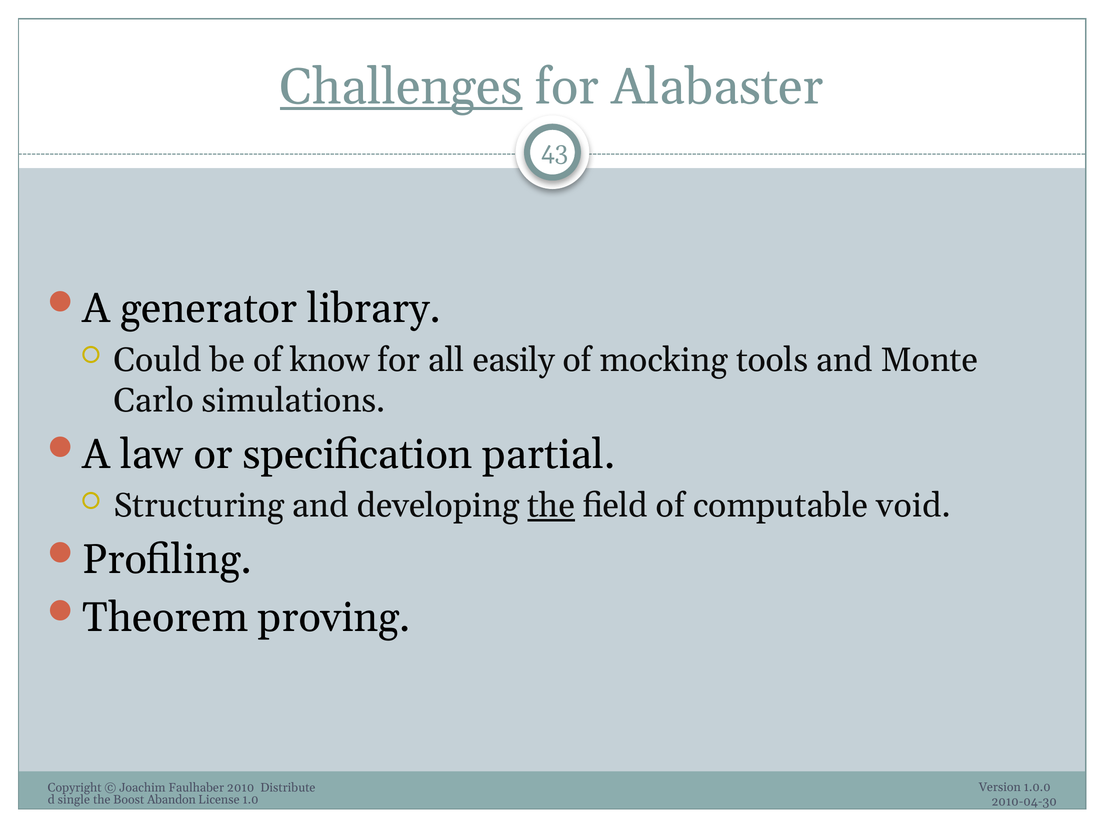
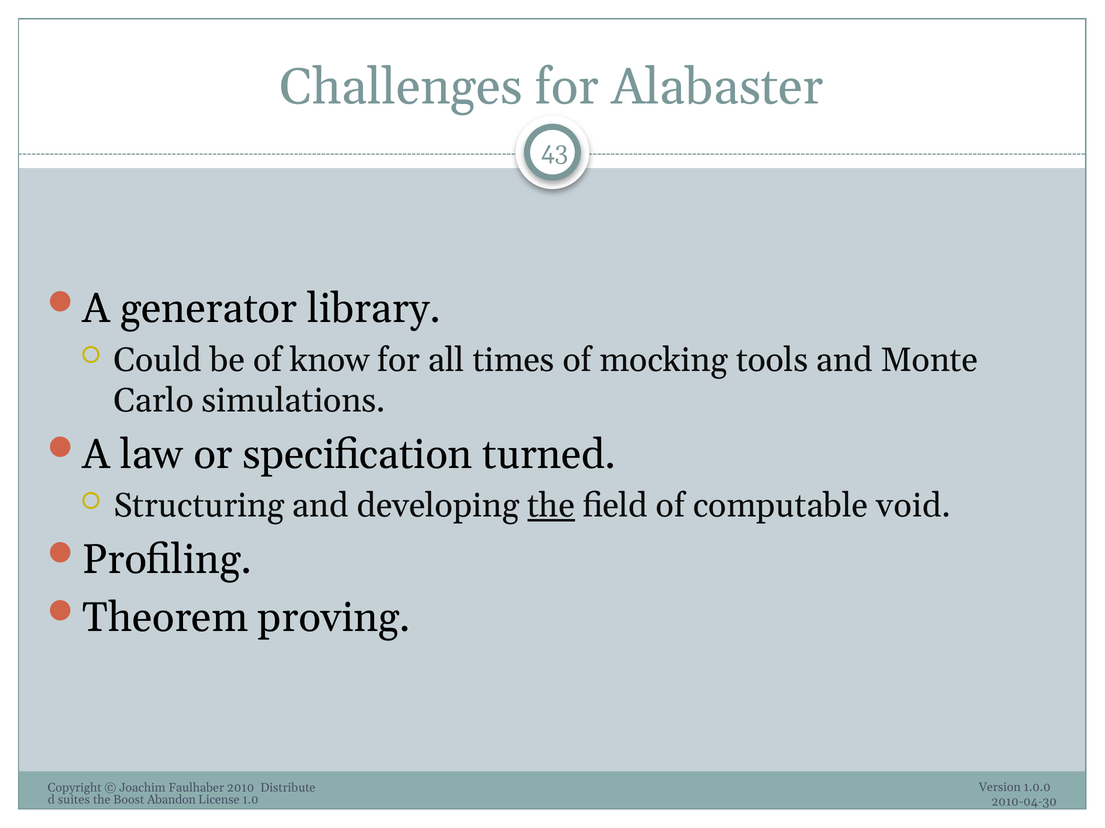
Challenges underline: present -> none (401, 87)
easily: easily -> times (514, 360)
partial: partial -> turned (549, 455)
single: single -> suites (74, 801)
